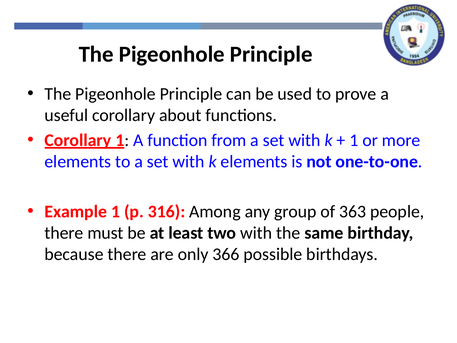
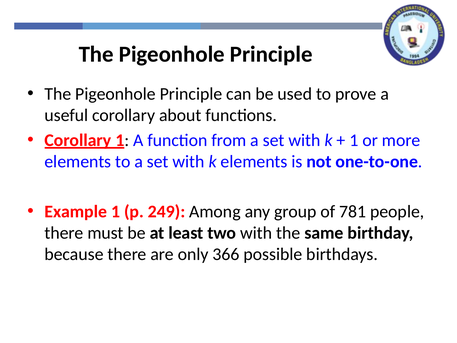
316: 316 -> 249 (167, 211)
363: 363 -> 781 (353, 211)
